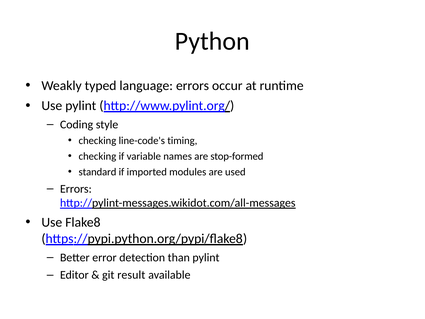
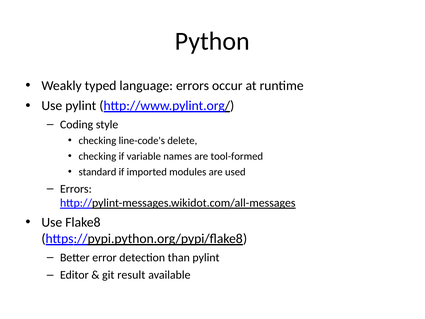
timing: timing -> delete (182, 141)
stop-formed: stop-formed -> tool-formed (237, 156)
